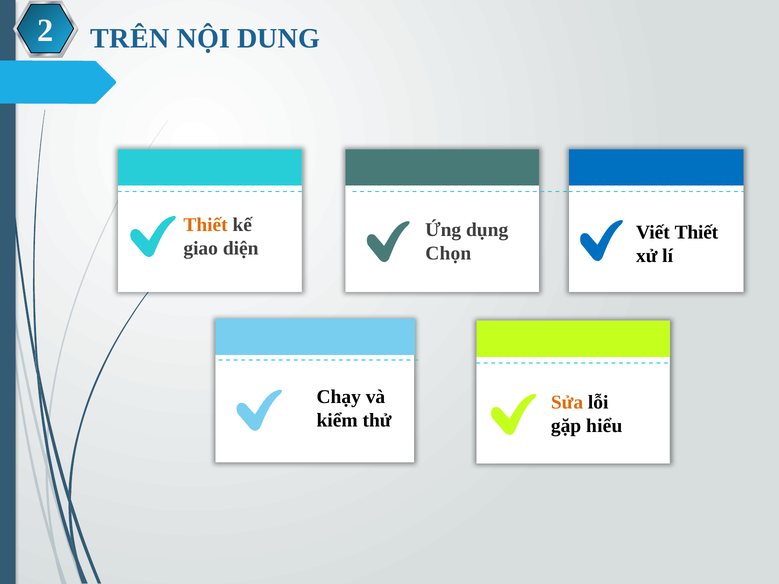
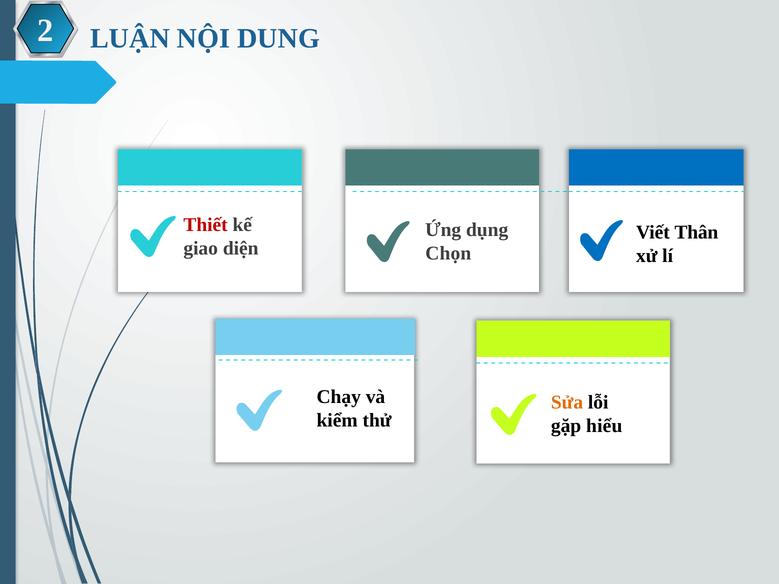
TRÊN: TRÊN -> LUẬN (130, 38)
Thiết colour: orange -> red (206, 225)
Thiết: Thiết -> Thân (696, 233)
